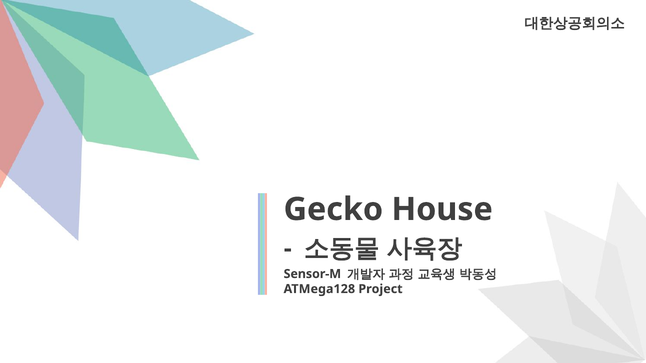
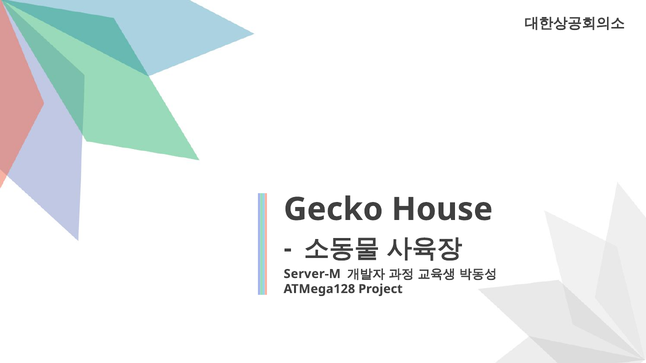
Sensor-M: Sensor-M -> Server-M (312, 274)
